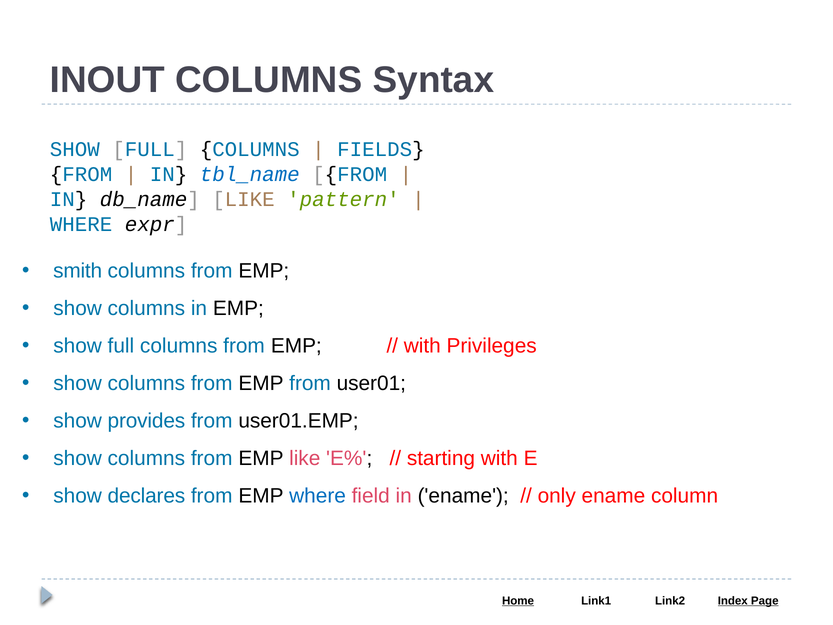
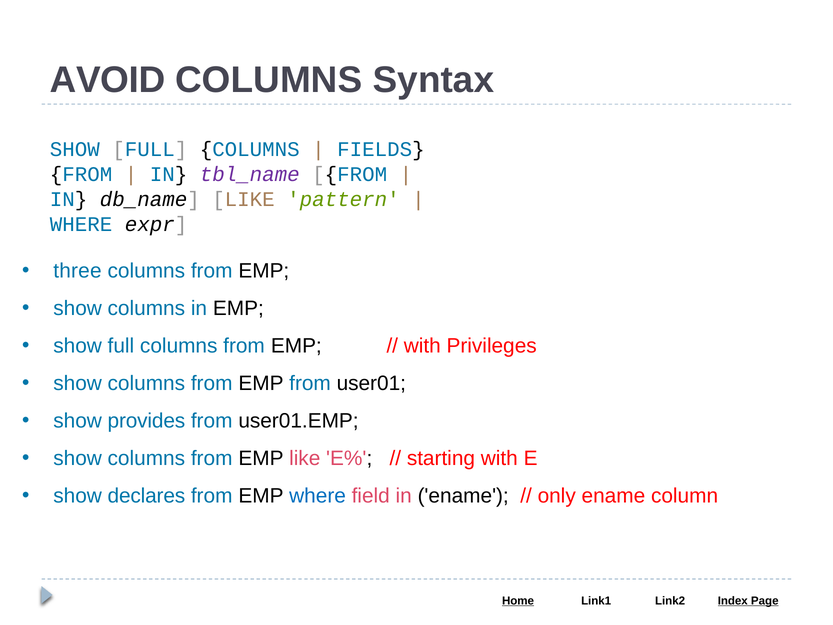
INOUT: INOUT -> AVOID (108, 80)
tbl_name colour: blue -> purple (250, 174)
smith: smith -> three (77, 271)
